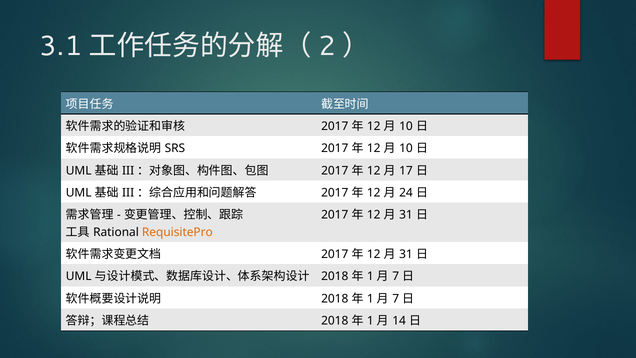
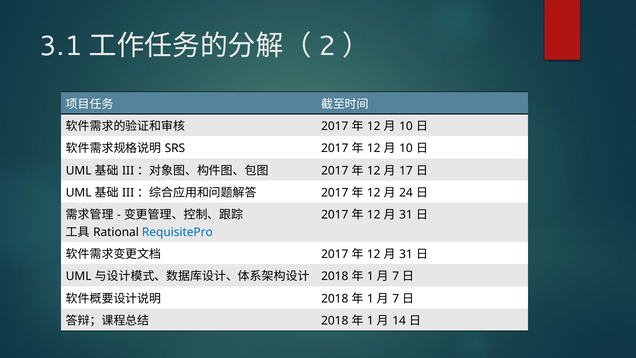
RequisitePro colour: orange -> blue (177, 232)
